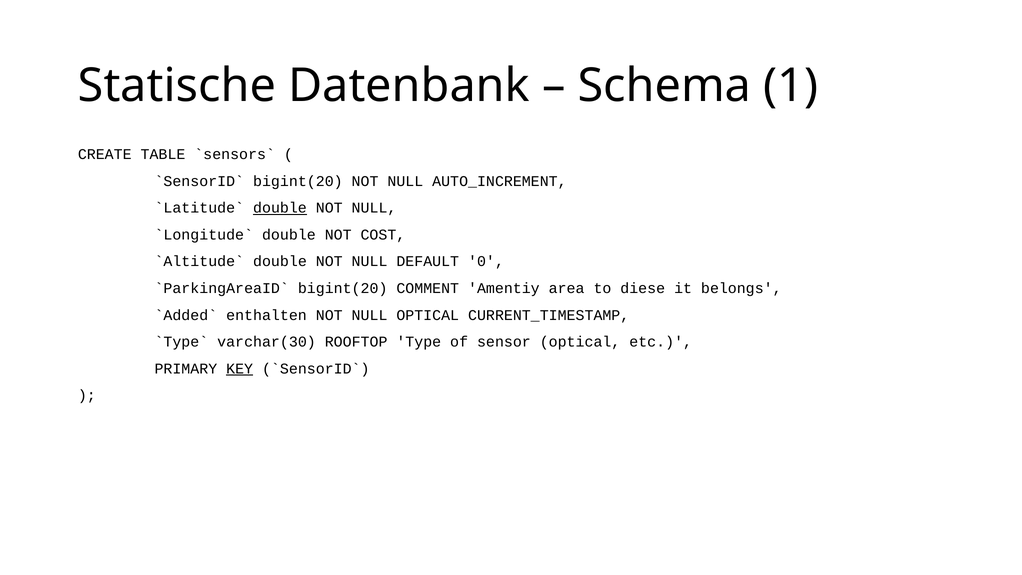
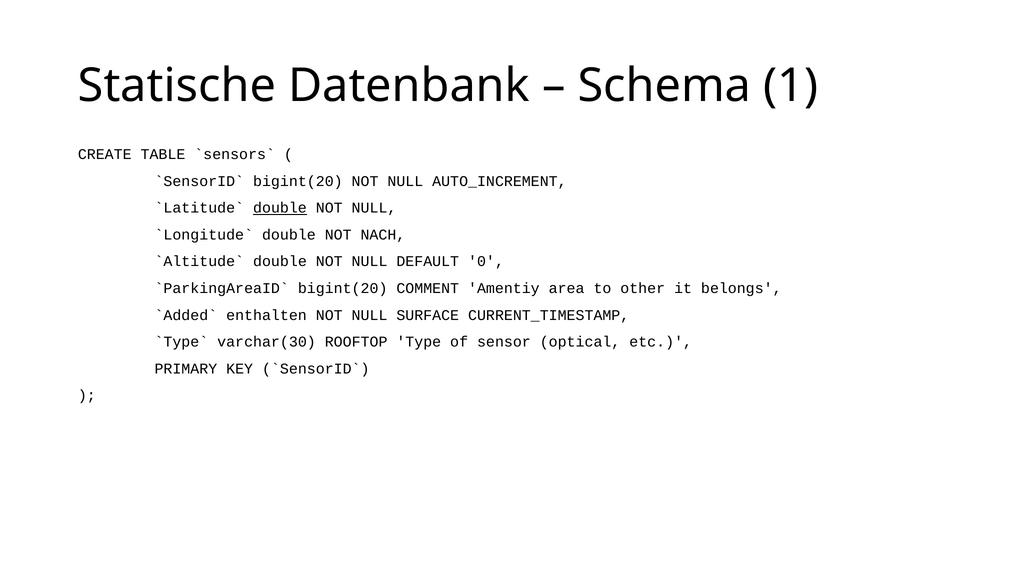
COST: COST -> NACH (383, 235)
diese: diese -> other (643, 288)
NULL OPTICAL: OPTICAL -> SURFACE (428, 315)
KEY underline: present -> none (240, 369)
